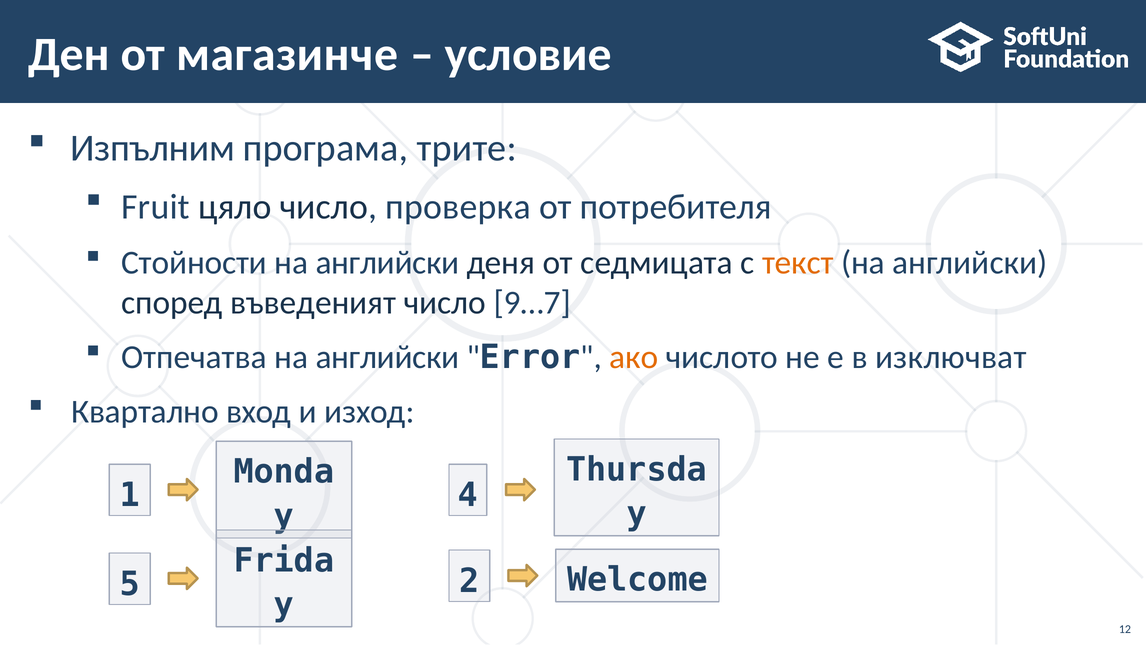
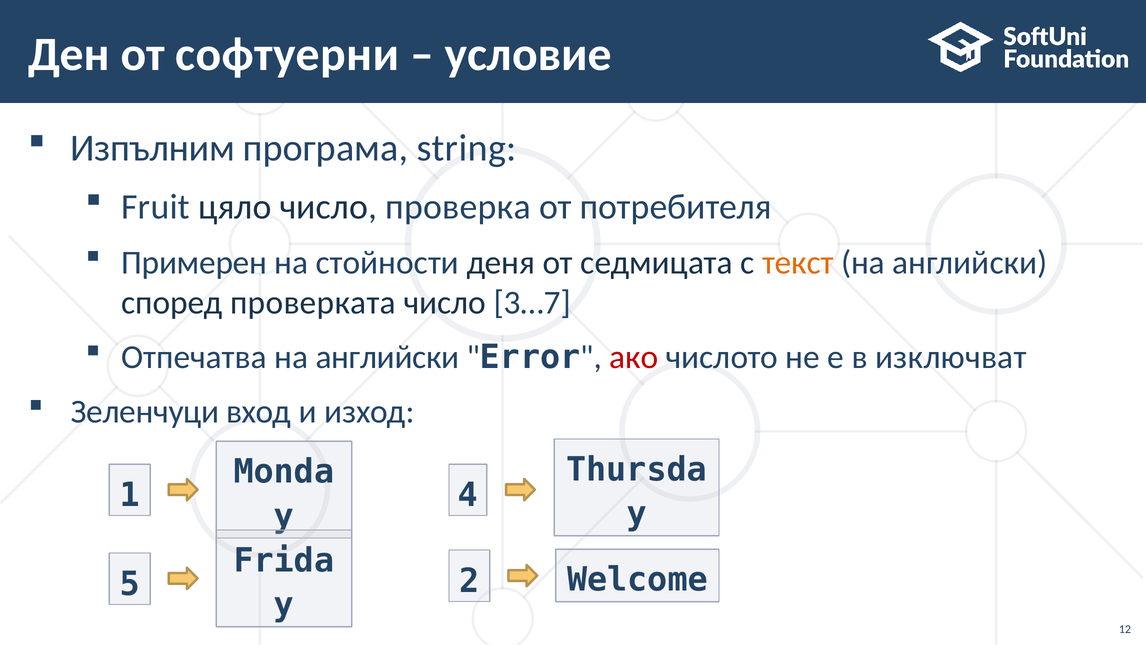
магазинче: магазинче -> софтуерни (287, 54)
трите: трите -> string (467, 148)
Стойности: Стойности -> Примерен (194, 263)
английски: английски -> стойности (387, 263)
въведеният: въведеният -> проверката (313, 303)
9…7: 9…7 -> 3…7 (532, 303)
ако colour: orange -> red (634, 357)
Квартално: Квартално -> Зеленчуци (145, 411)
